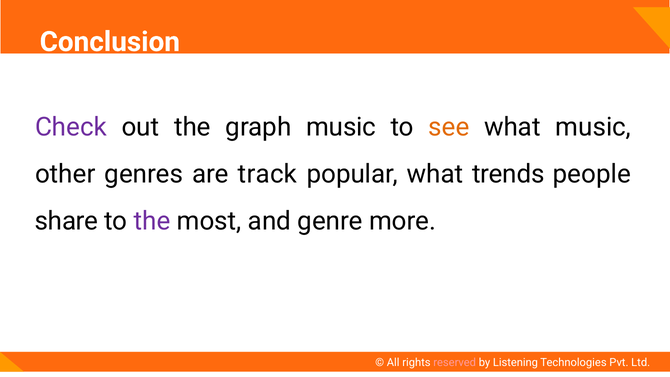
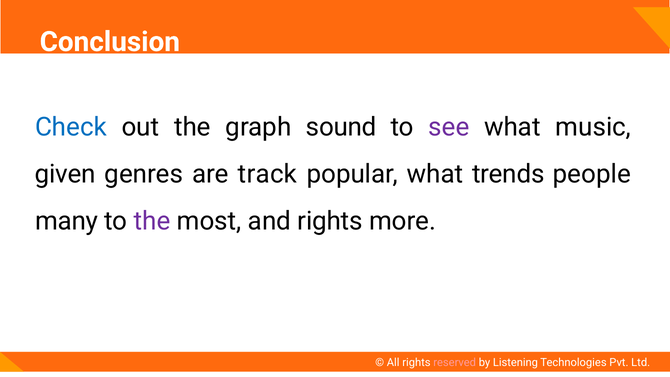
Check colour: purple -> blue (71, 127)
graph music: music -> sound (341, 127)
see colour: orange -> purple (449, 127)
other: other -> given (65, 174)
share: share -> many (66, 221)
and genre: genre -> rights (330, 221)
